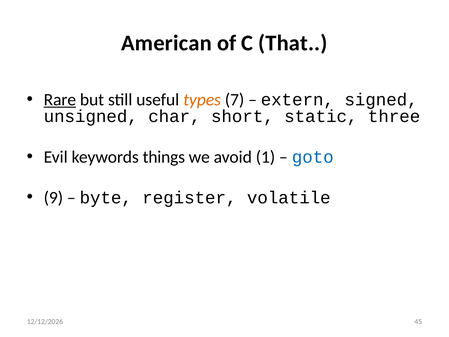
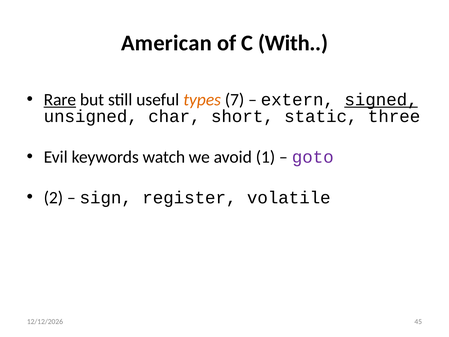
That: That -> With (293, 43)
signed underline: none -> present (381, 100)
things: things -> watch (164, 157)
goto colour: blue -> purple (313, 157)
9: 9 -> 2 (53, 197)
byte: byte -> sign (106, 197)
